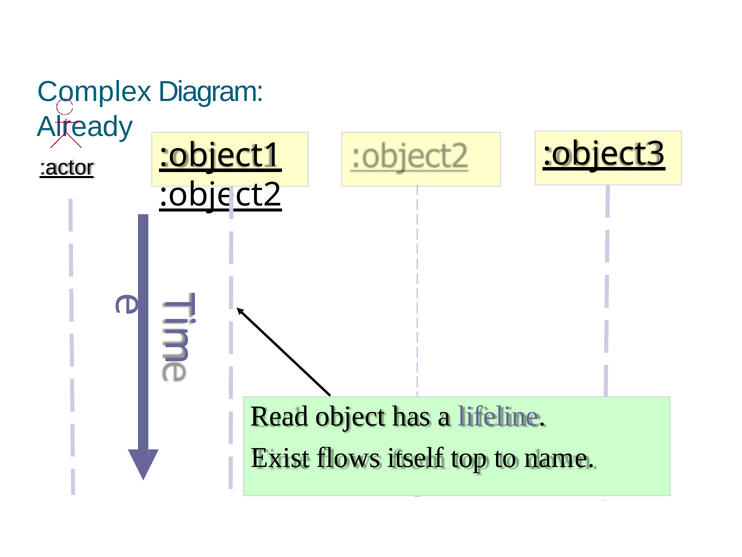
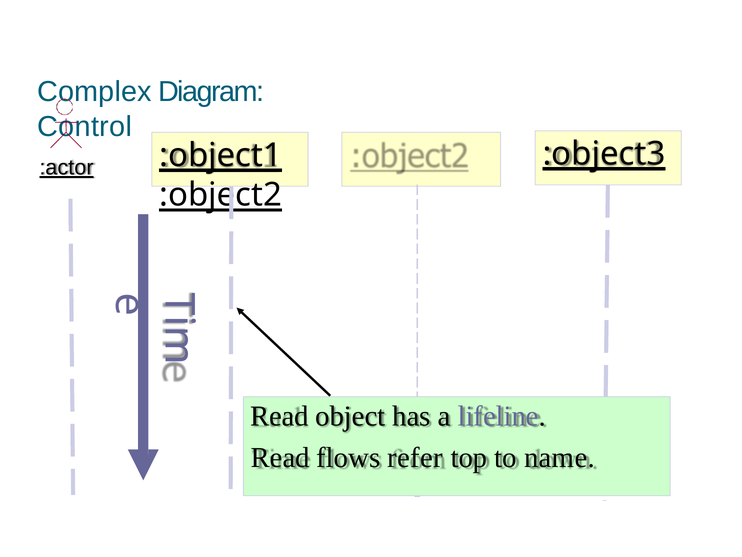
Already: Already -> Control (85, 126)
Exist: Exist -> Read (280, 457)
itself: itself -> refer (415, 457)
